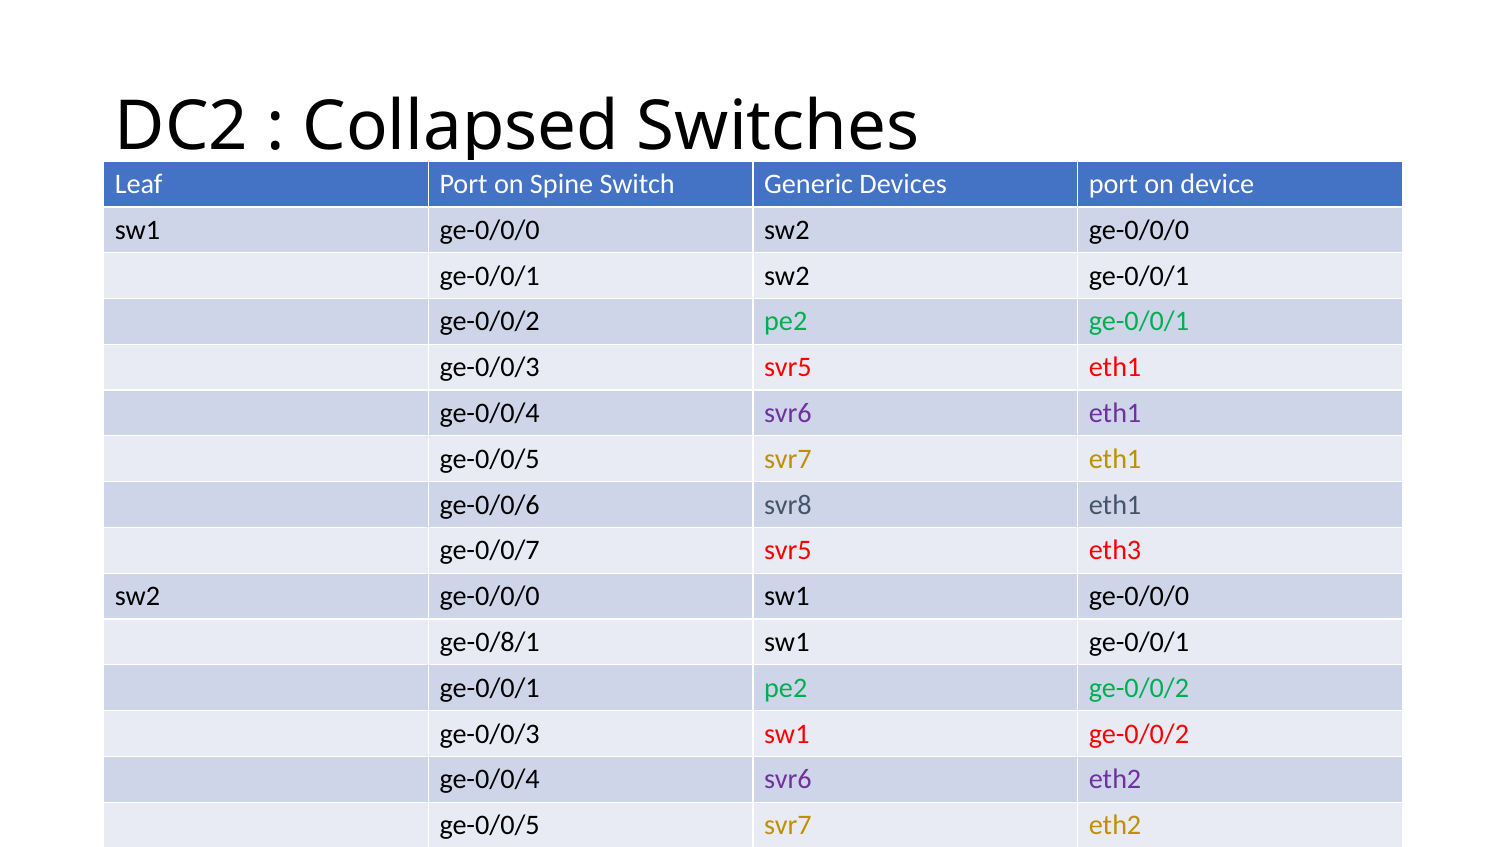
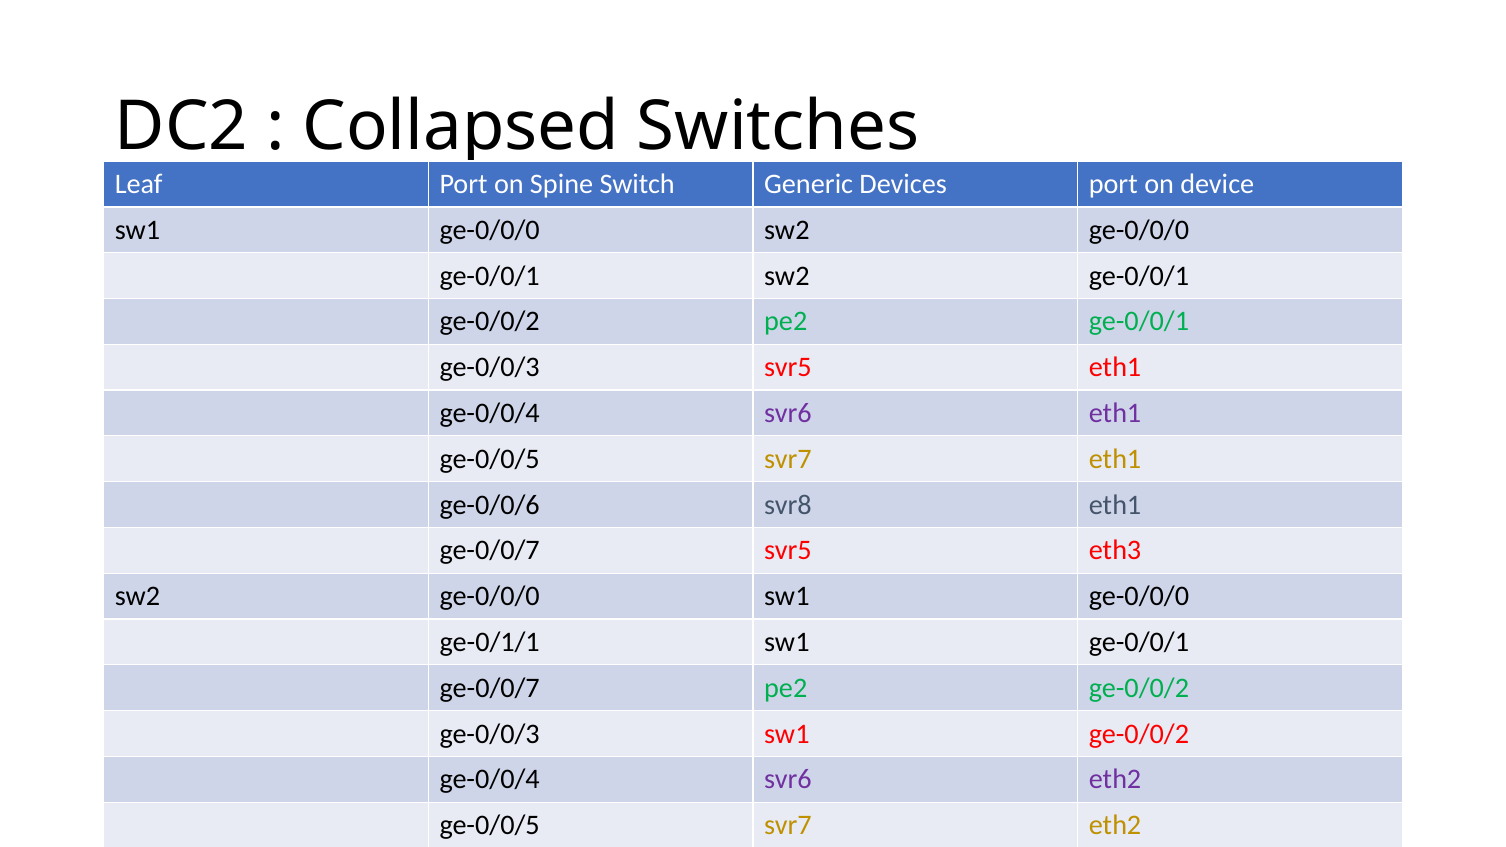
ge-0/8/1: ge-0/8/1 -> ge-0/1/1 (490, 642)
ge-0/0/1: ge-0/0/1 -> ge-0/0/7 (490, 688)
